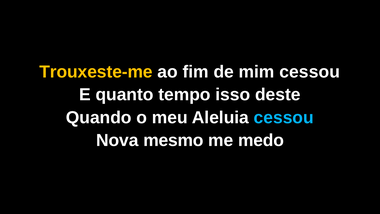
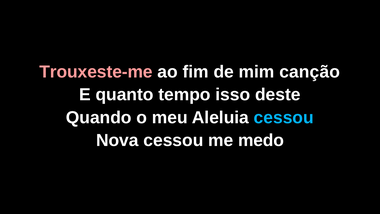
Trouxeste-me colour: yellow -> pink (96, 72)
mim cessou: cessou -> canção (310, 72)
Nova mesmo: mesmo -> cessou (173, 140)
